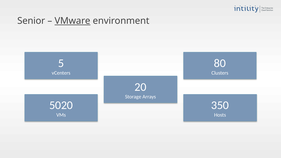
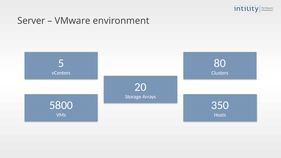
Senior: Senior -> Server (31, 21)
VMware underline: present -> none (72, 21)
5020: 5020 -> 5800 (61, 105)
